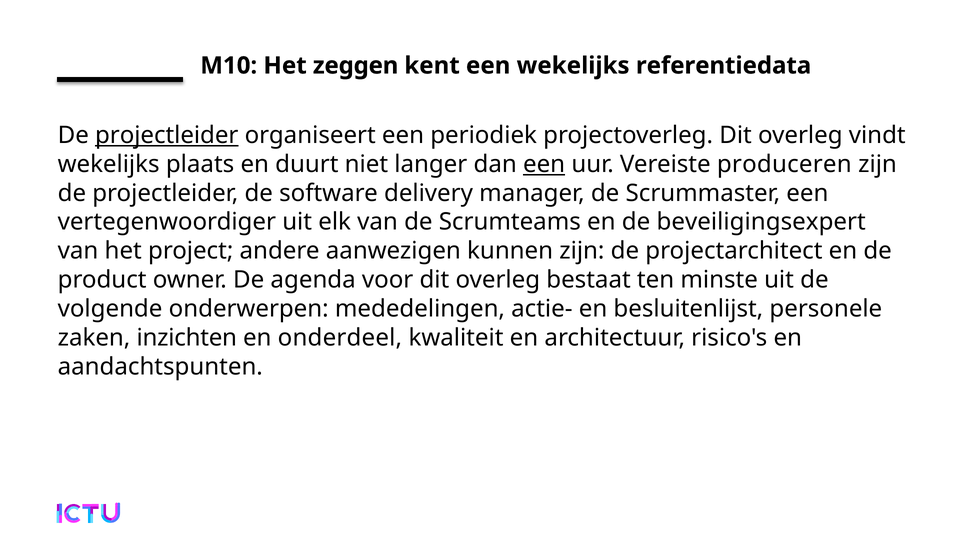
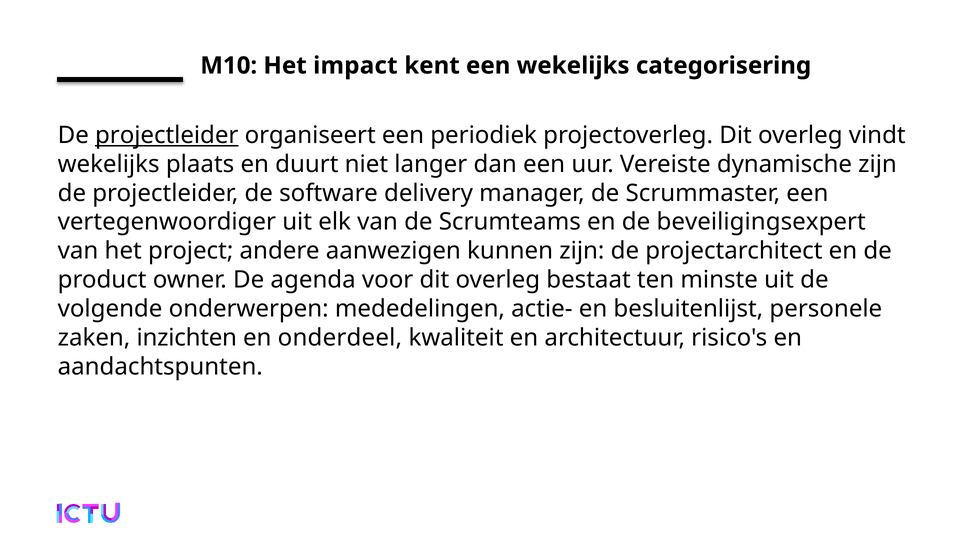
zeggen: zeggen -> impact (355, 66)
referentiedata: referentiedata -> categorisering (724, 66)
een underline: present -> none (544, 164)
produceren: produceren -> dynamische (784, 164)
